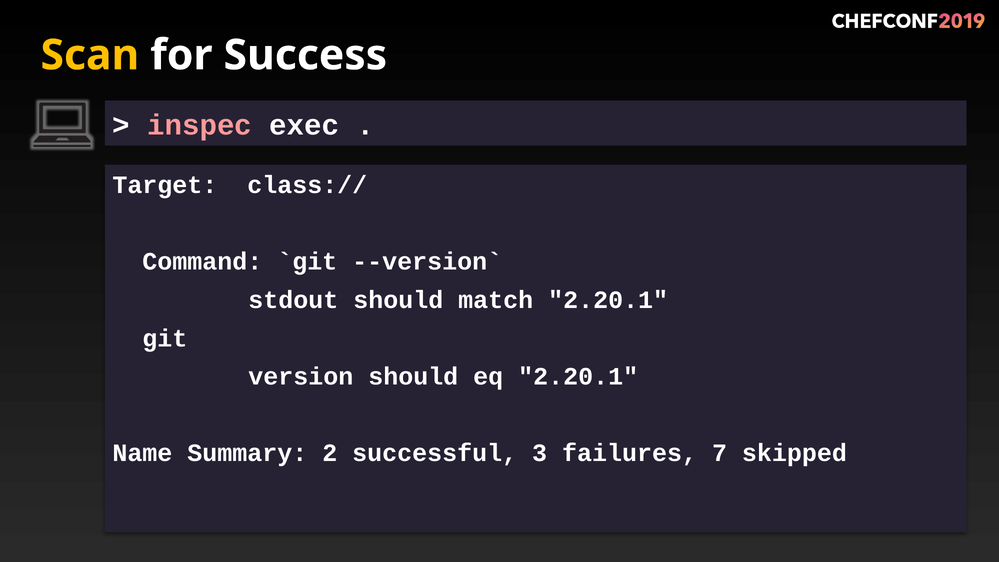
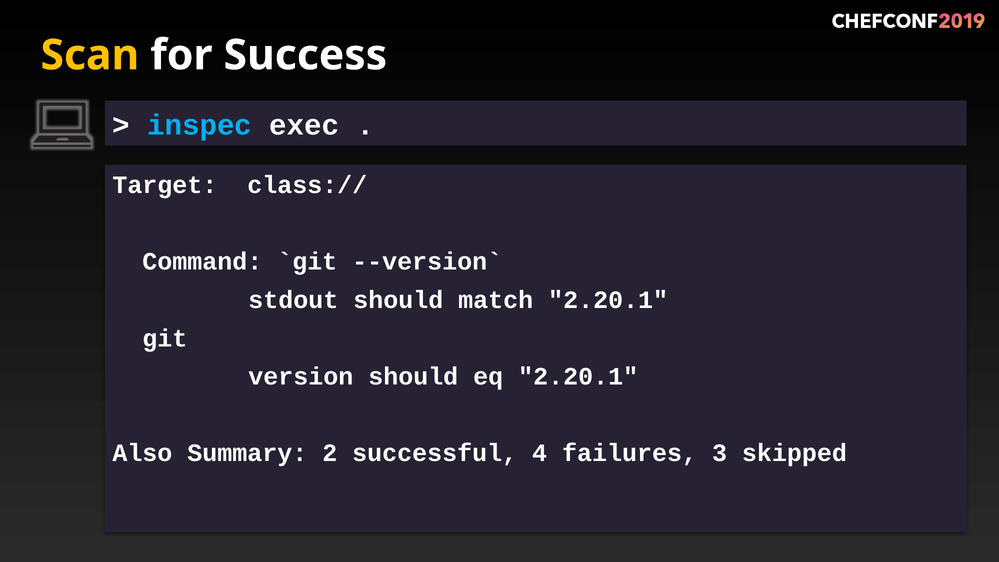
inspec colour: pink -> light blue (200, 125)
Name: Name -> Also (142, 453)
3: 3 -> 4 (540, 453)
7: 7 -> 3 (720, 453)
